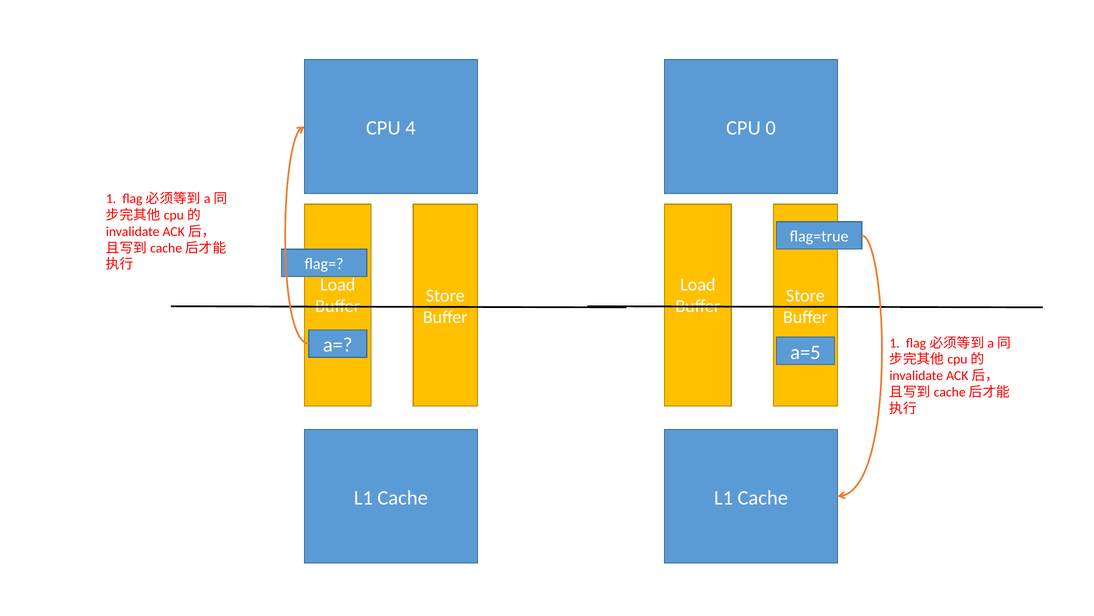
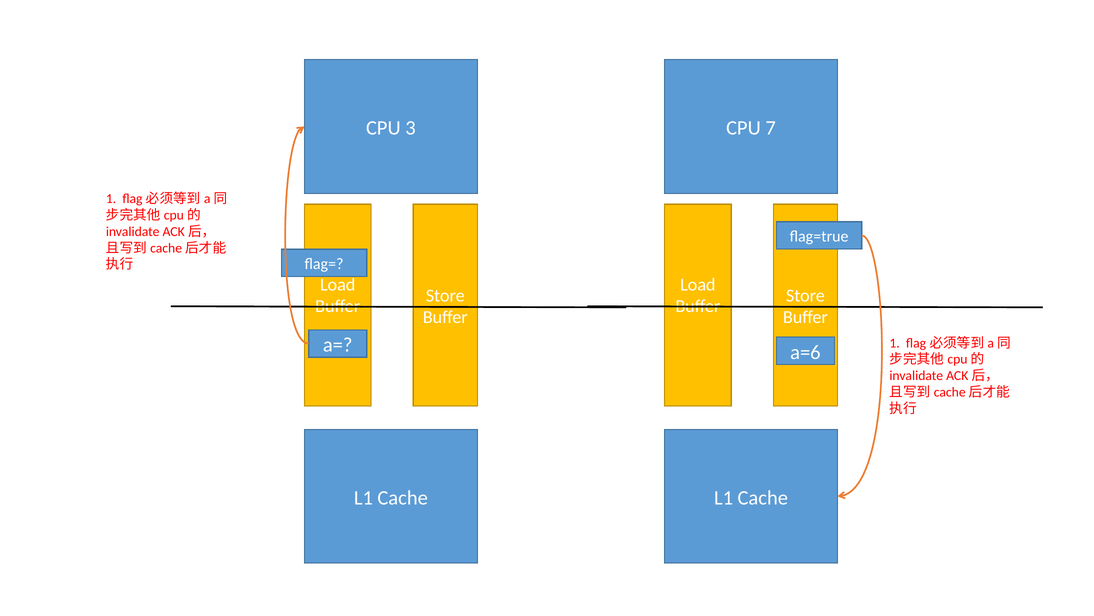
4: 4 -> 3 (410, 128)
0: 0 -> 7 (771, 128)
a=5: a=5 -> a=6 (805, 352)
